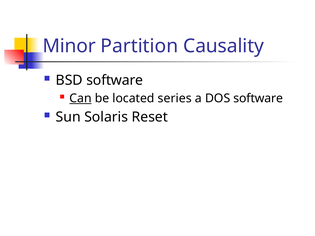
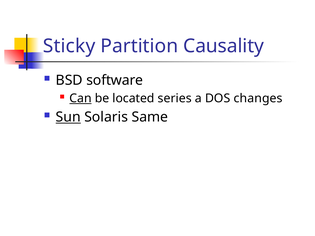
Minor: Minor -> Sticky (69, 46)
DOS software: software -> changes (258, 99)
Sun underline: none -> present (68, 117)
Reset: Reset -> Same (150, 117)
